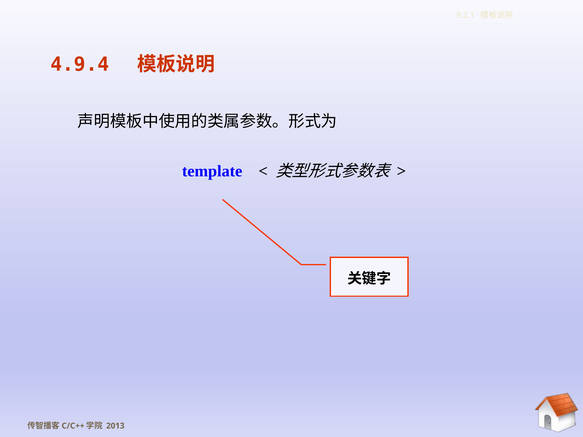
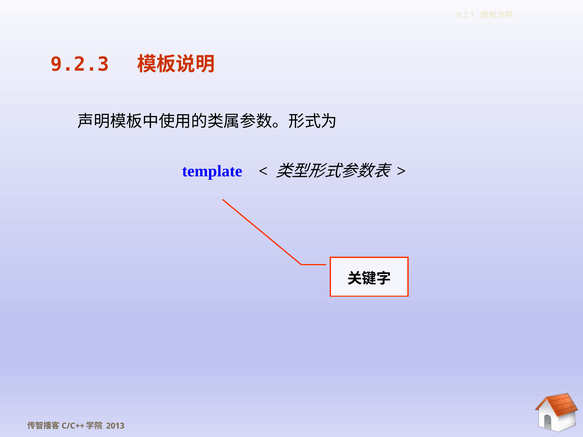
4.9.4: 4.9.4 -> 9.2.3 (80, 64)
